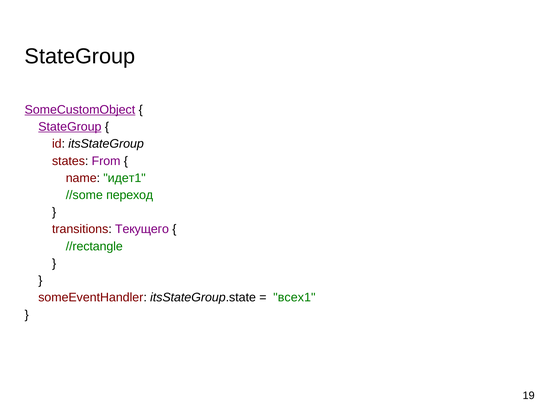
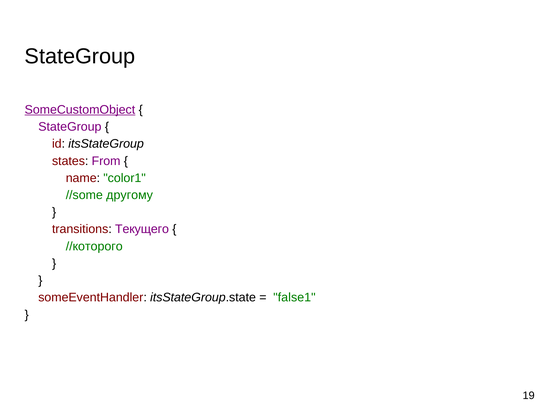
StateGroup underline: present -> none (70, 127)
идет1: идет1 -> color1 (125, 178)
переход: переход -> другому (130, 195)
//rectangle: //rectangle -> //которого (94, 247)
всех1: всех1 -> false1 (294, 298)
